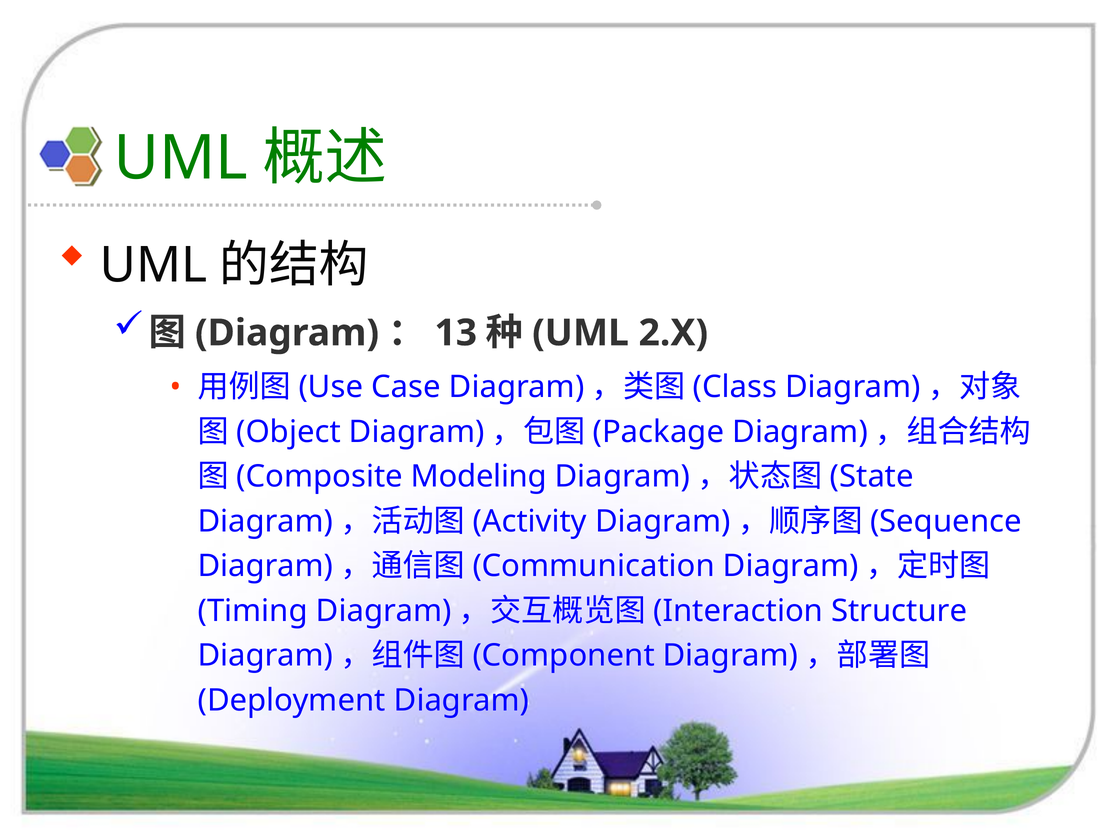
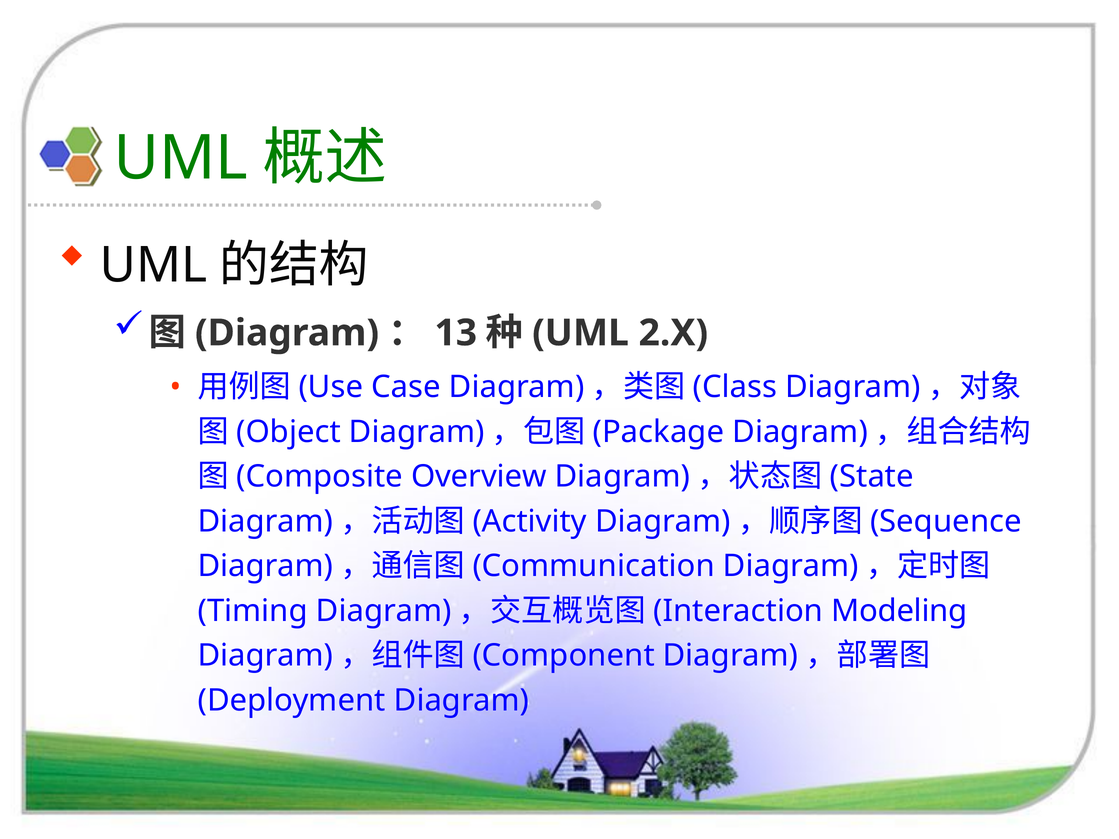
Modeling: Modeling -> Overview (479, 477)
Structure: Structure -> Modeling (899, 611)
